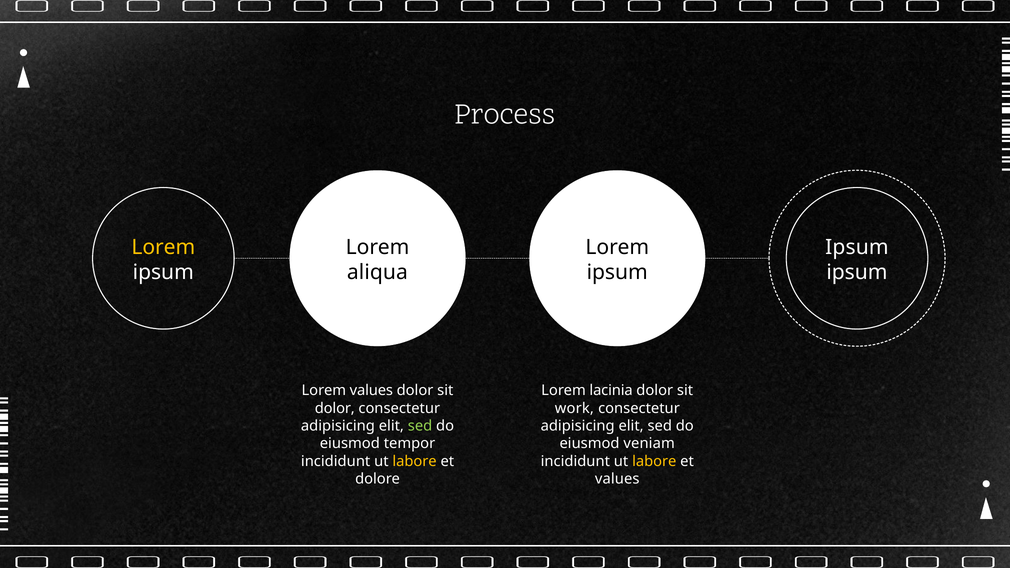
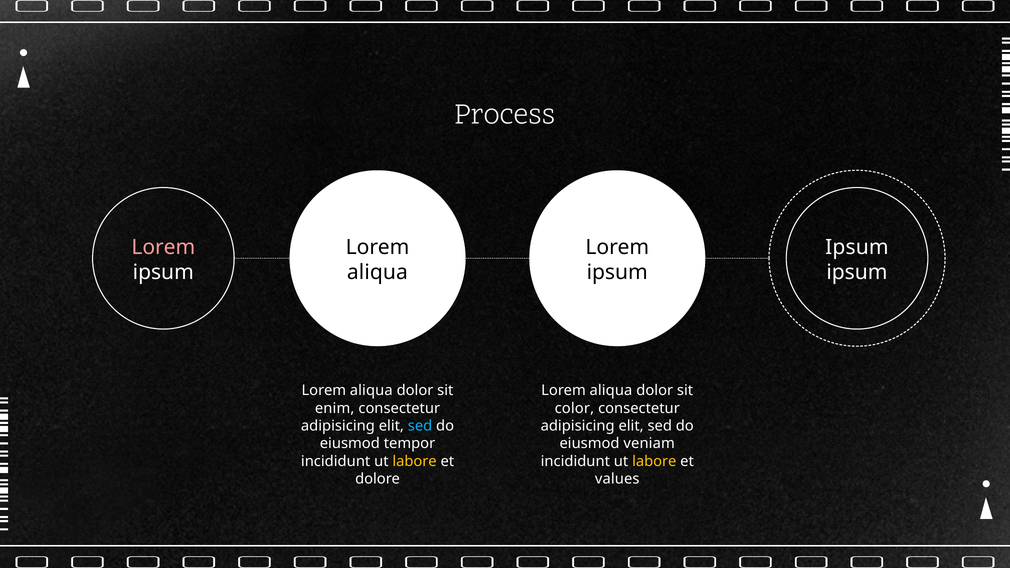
Lorem colour: yellow -> pink (163, 247)
values: values -> aliqua (371, 391)
lacinia: lacinia -> aliqua (611, 391)
dolor: dolor -> enim (335, 408)
work: work -> color (574, 408)
sed colour: light green -> light blue (420, 426)
